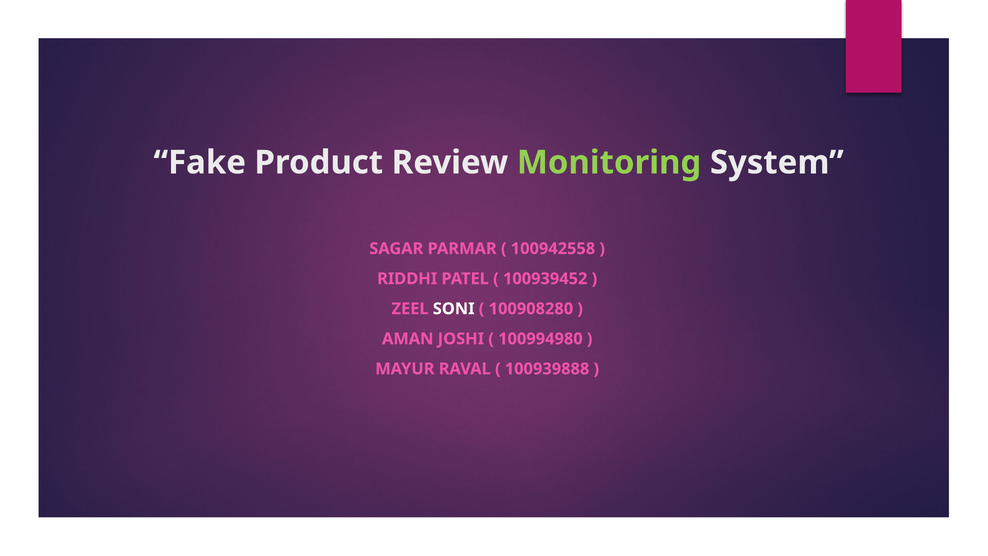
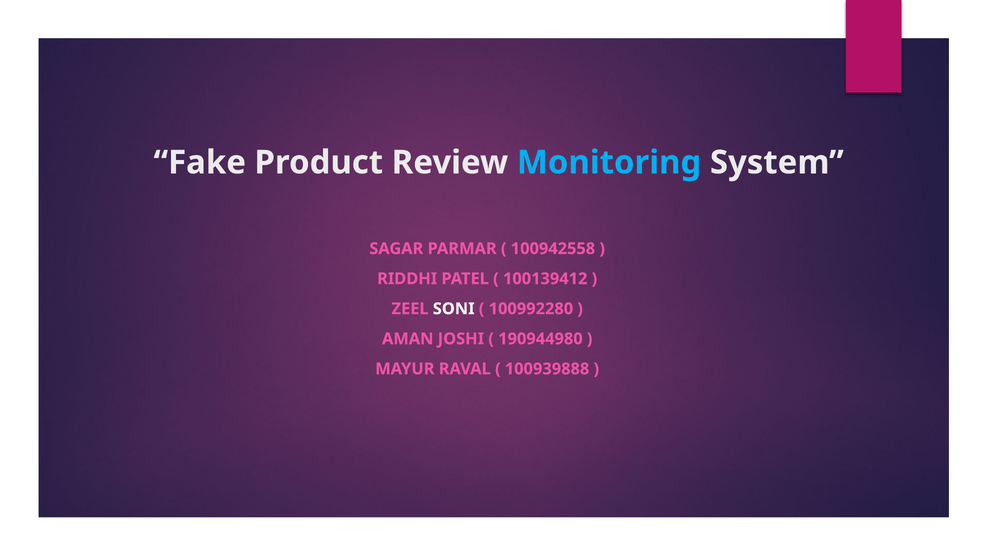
Monitoring colour: light green -> light blue (609, 162)
100939452: 100939452 -> 100139412 (545, 279)
100908280: 100908280 -> 100992280 (531, 309)
100994980: 100994980 -> 190944980 (540, 339)
